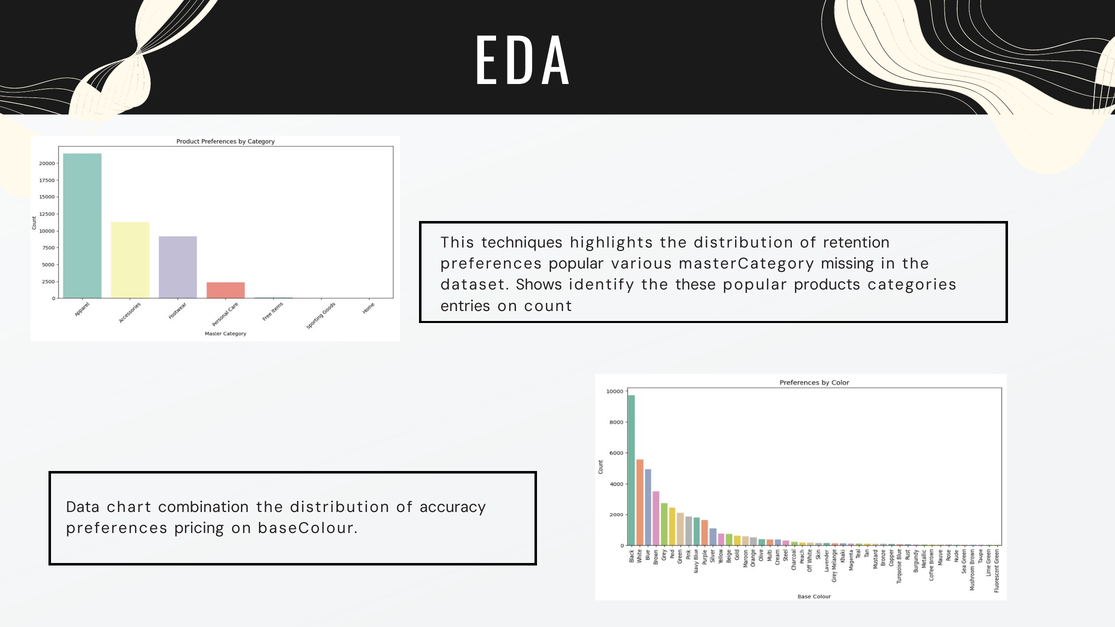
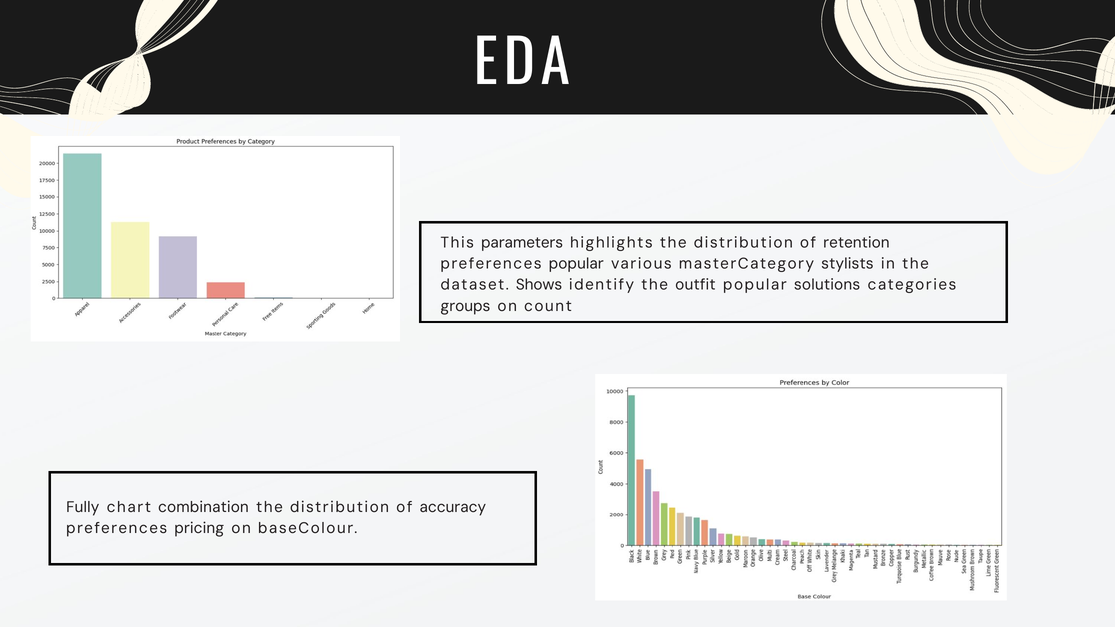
techniques: techniques -> parameters (522, 243)
missing: missing -> stylists (847, 264)
these: these -> outfit (695, 285)
products: products -> solutions (827, 285)
entries: entries -> groups (465, 306)
Data: Data -> Fully (83, 507)
